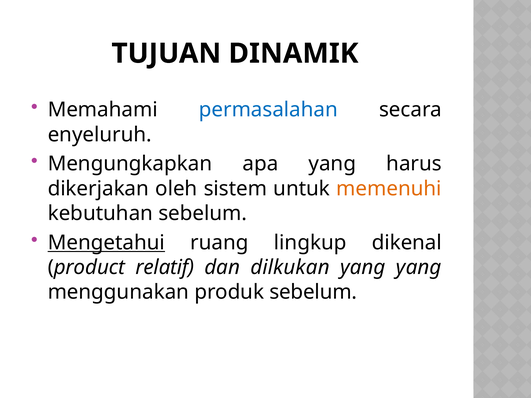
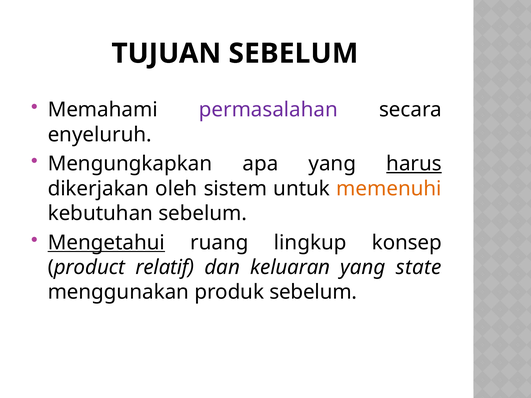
TUJUAN DINAMIK: DINAMIK -> SEBELUM (293, 53)
permasalahan colour: blue -> purple (268, 110)
harus underline: none -> present (414, 164)
dikenal: dikenal -> konsep (407, 243)
dilkukan: dilkukan -> keluaran (290, 268)
yang yang: yang -> state (419, 268)
